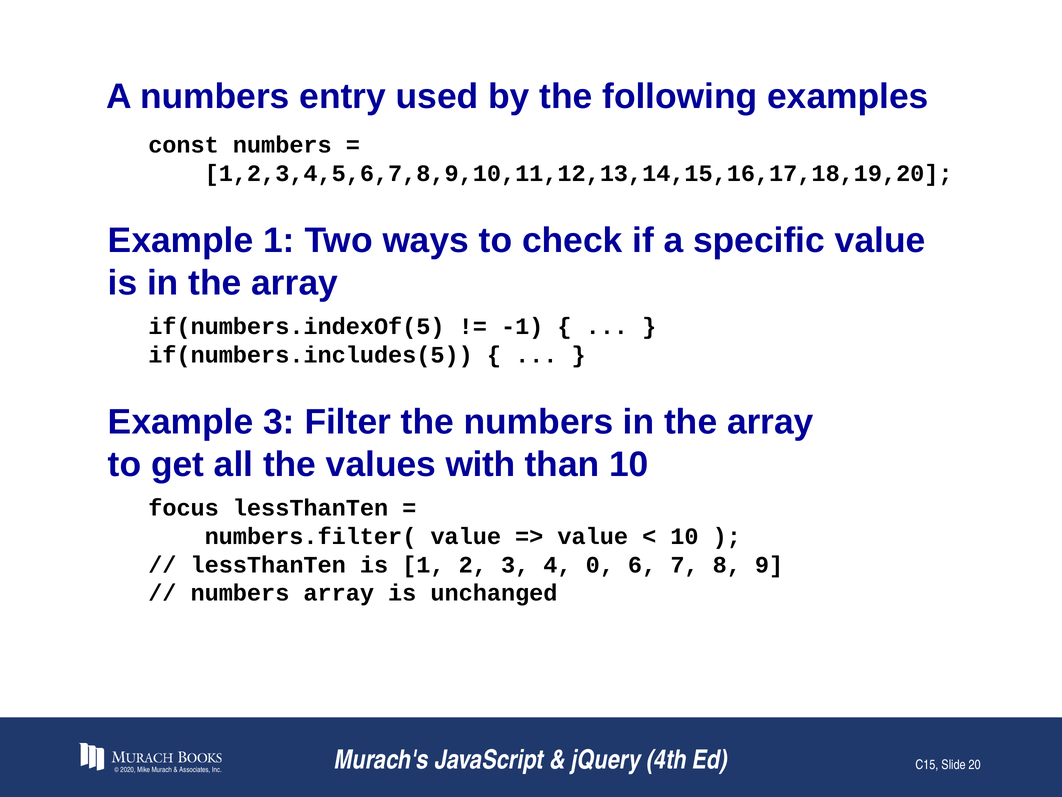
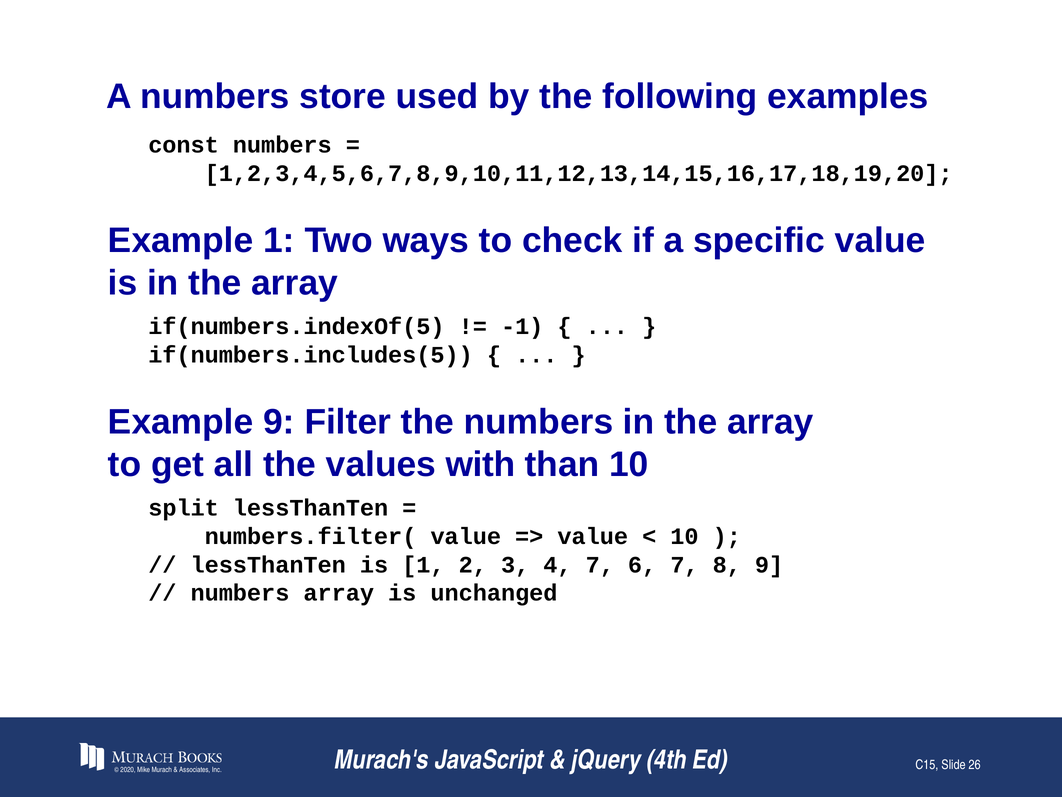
entry: entry -> store (343, 96)
Example 3: 3 -> 9 (279, 422)
focus: focus -> split (184, 508)
4 0: 0 -> 7 (600, 564)
20: 20 -> 26 (975, 764)
